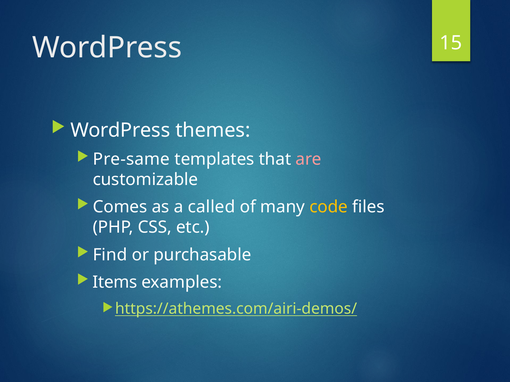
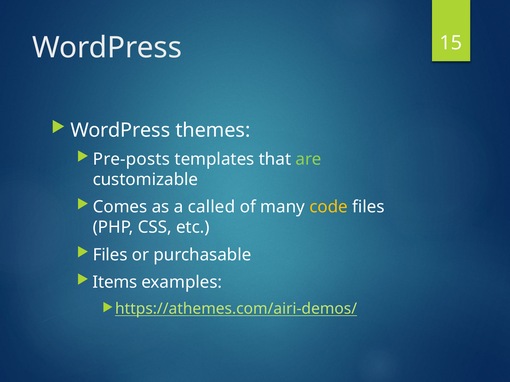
Pre-same: Pre-same -> Pre-posts (131, 159)
are colour: pink -> light green (309, 159)
Find: Find -> Files (110, 255)
